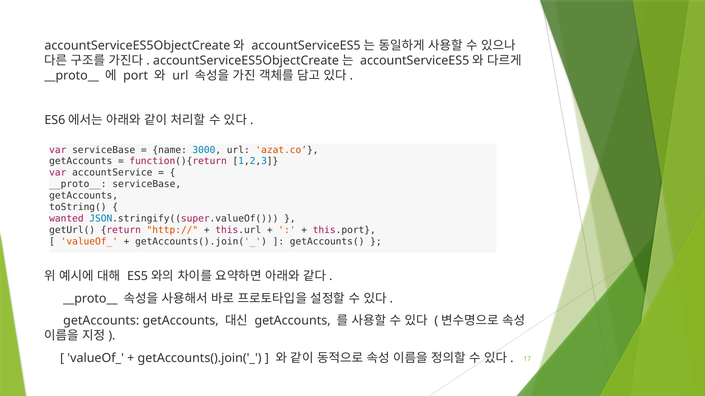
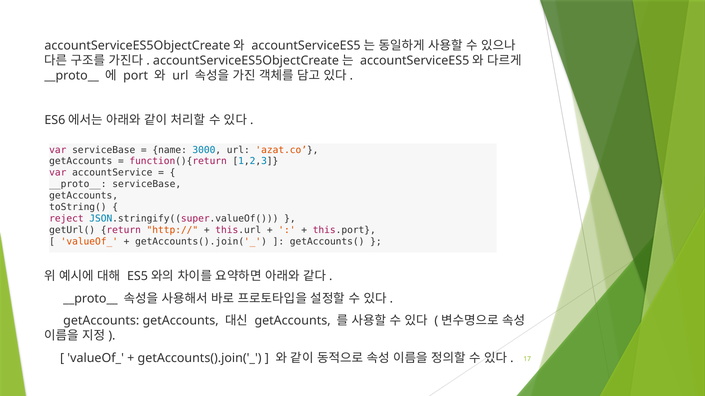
wanted: wanted -> reject (66, 219)
